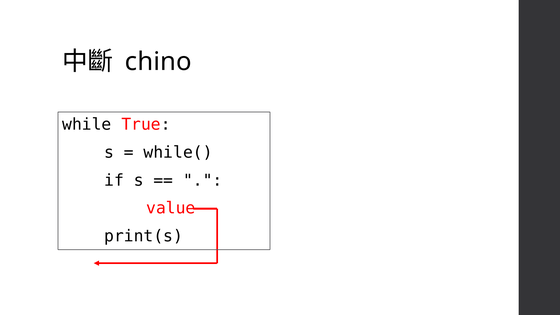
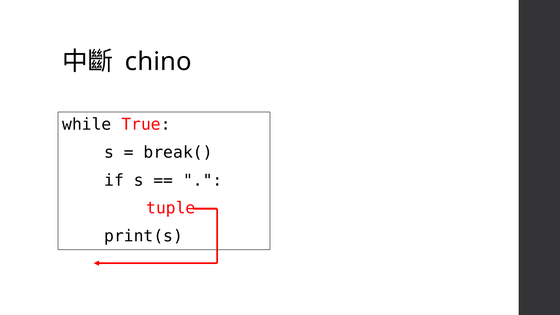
while(: while( -> break( (178, 152)
value: value -> tuple (171, 208)
